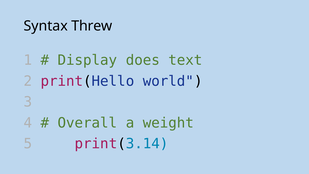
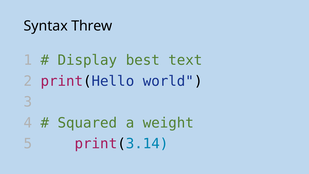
does: does -> best (143, 60)
Overall: Overall -> Squared (87, 123)
